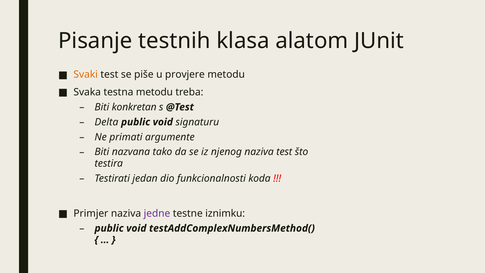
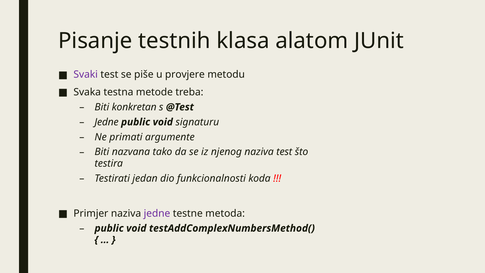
Svaki colour: orange -> purple (86, 75)
testna metodu: metodu -> metode (154, 92)
Delta: Delta -> Jedne (107, 122)
iznimku: iznimku -> metoda (225, 213)
